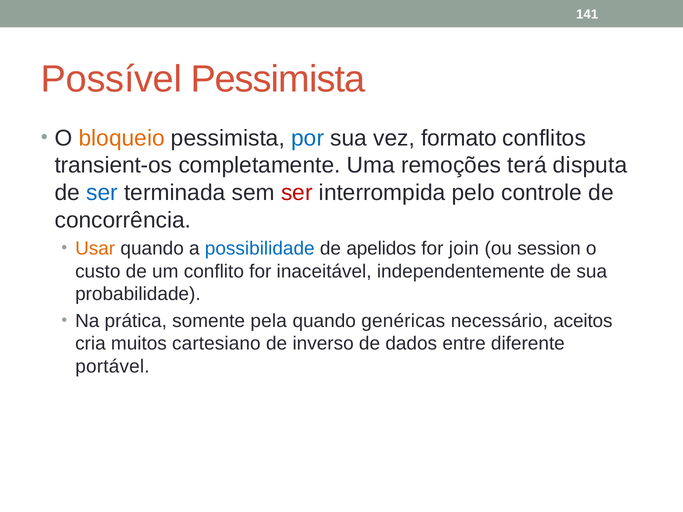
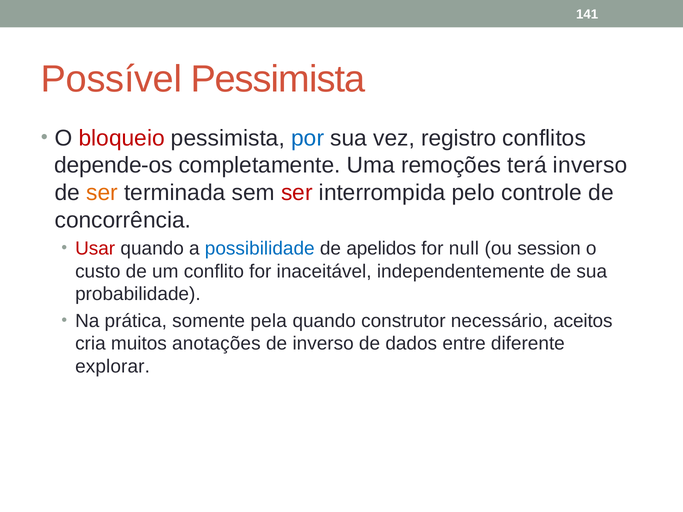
bloqueio colour: orange -> red (122, 138)
formato: formato -> registro (459, 138)
transient-os: transient-os -> depende-os (114, 166)
terá disputa: disputa -> inverso (590, 166)
ser colour: blue -> orange (102, 193)
Usar colour: orange -> red (95, 249)
join: join -> null (464, 249)
genéricas: genéricas -> construtor (403, 321)
cartesiano: cartesiano -> anotações (216, 344)
portável: portável -> explorar (113, 367)
